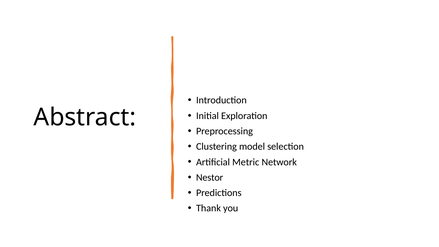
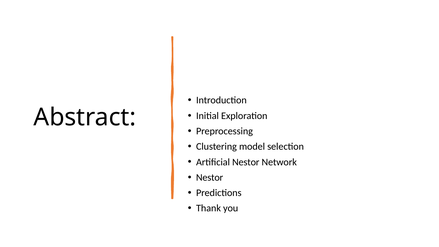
Artificial Metric: Metric -> Nestor (246, 162)
